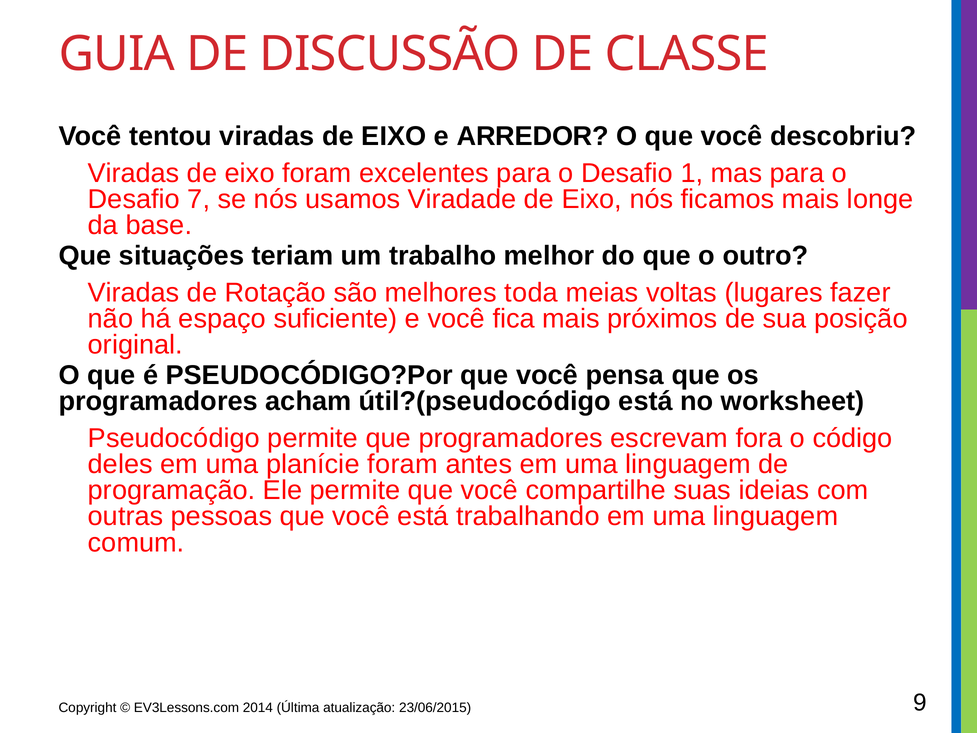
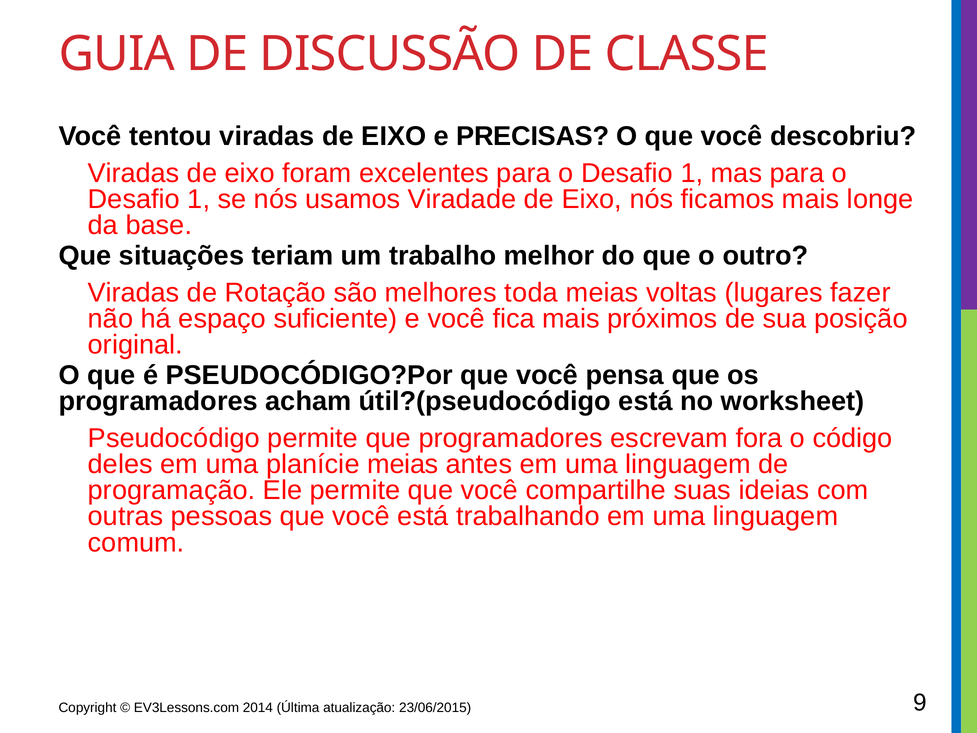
ARREDOR: ARREDOR -> PRECISAS (533, 136)
7: 7 -> 1 (199, 199)
planície foram: foram -> meias (403, 464)
